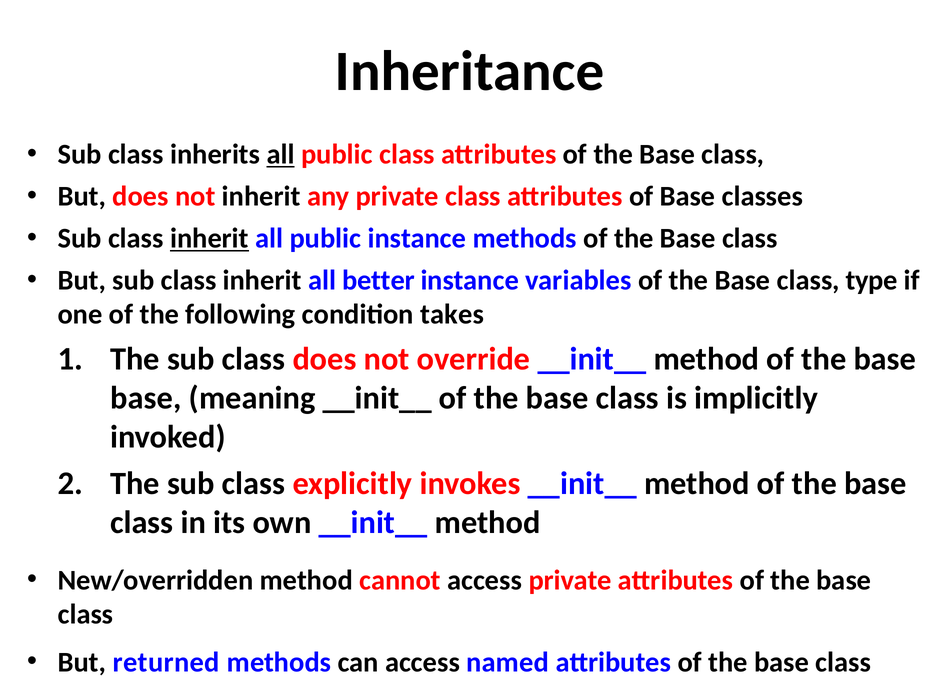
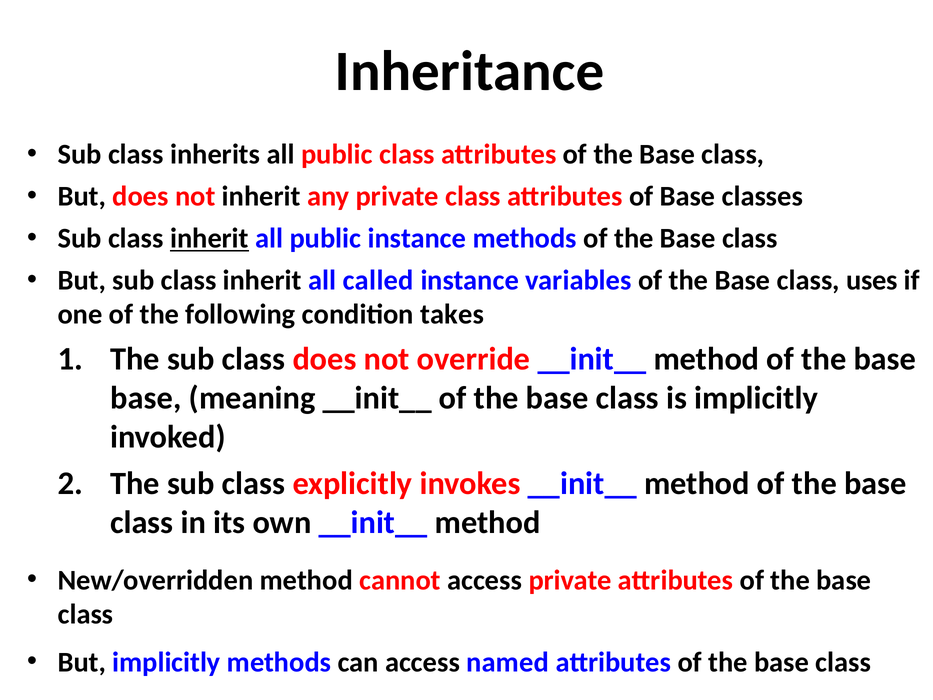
all underline: present -> none (281, 154)
better: better -> called (378, 280)
type: type -> uses (872, 280)
But returned: returned -> implicitly (166, 662)
